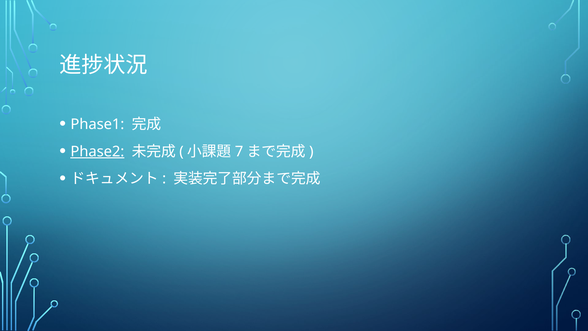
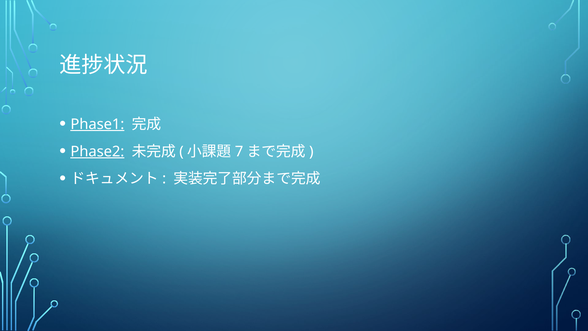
Phase1 underline: none -> present (97, 124)
